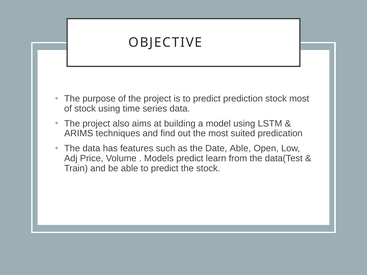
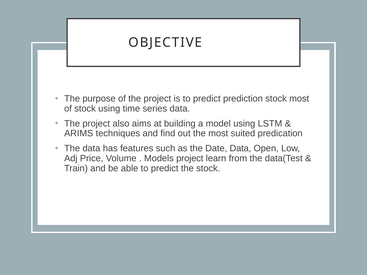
Date Able: Able -> Data (240, 149)
Models predict: predict -> project (190, 158)
